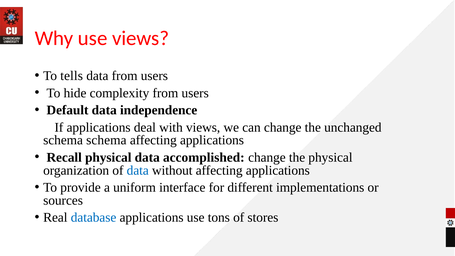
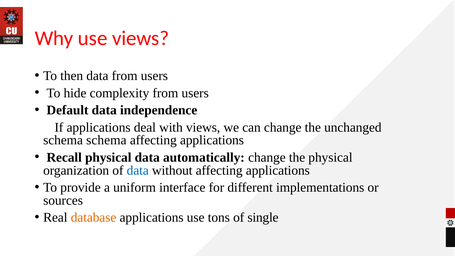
tells: tells -> then (72, 76)
accomplished: accomplished -> automatically (204, 157)
database colour: blue -> orange (94, 218)
stores: stores -> single (263, 218)
